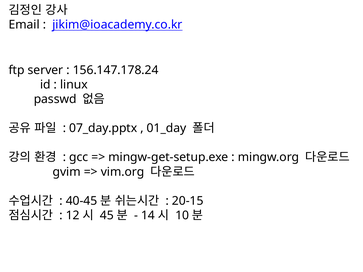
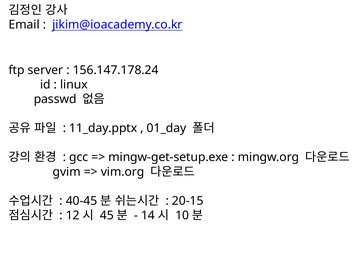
07_day.pptx: 07_day.pptx -> 11_day.pptx (103, 128)
